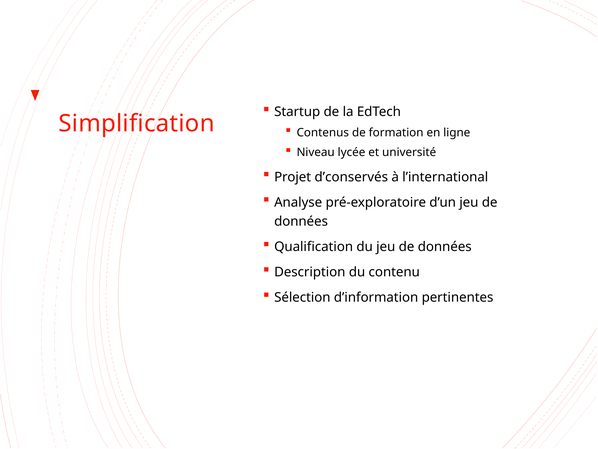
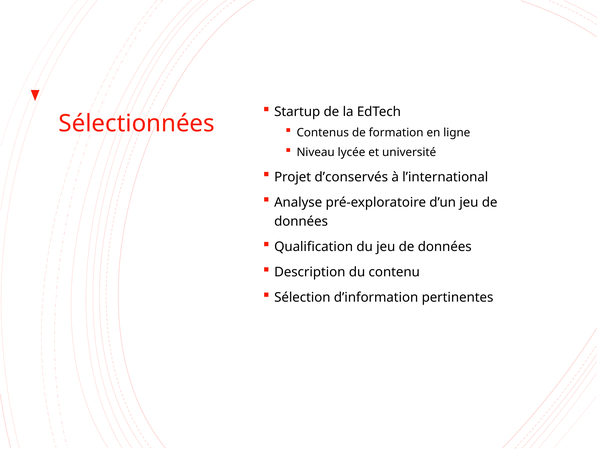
Simplification: Simplification -> Sélectionnées (137, 123)
